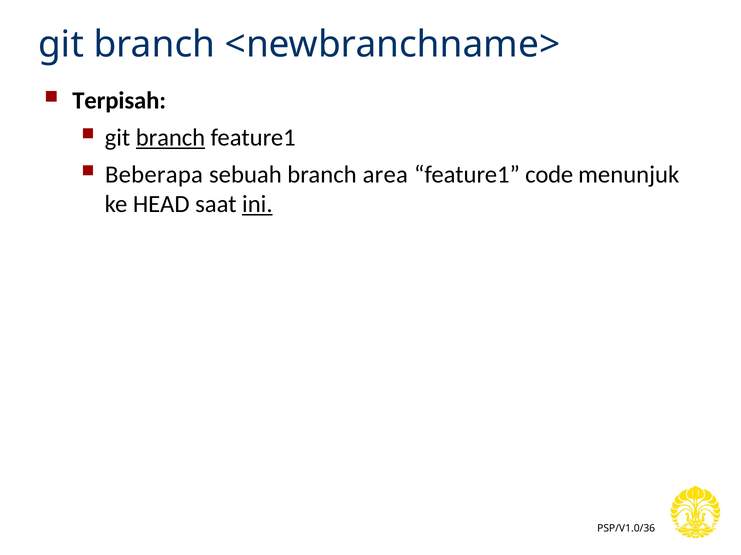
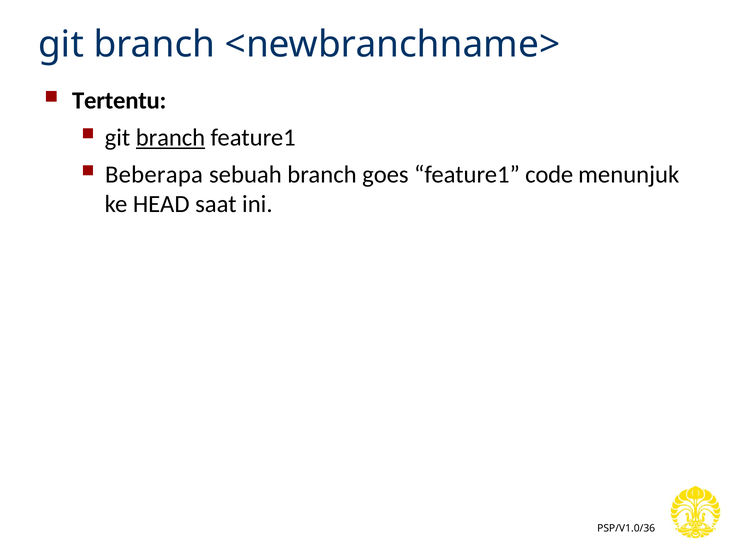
Terpisah: Terpisah -> Tertentu (119, 101)
area: area -> goes (385, 175)
ini underline: present -> none (257, 204)
